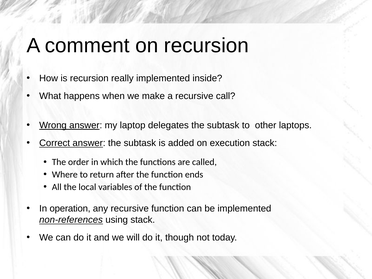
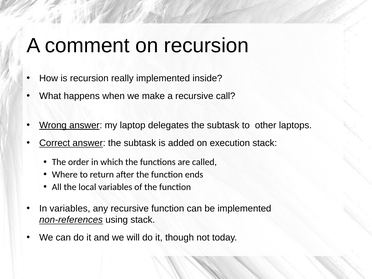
In operation: operation -> variables (70, 208)
